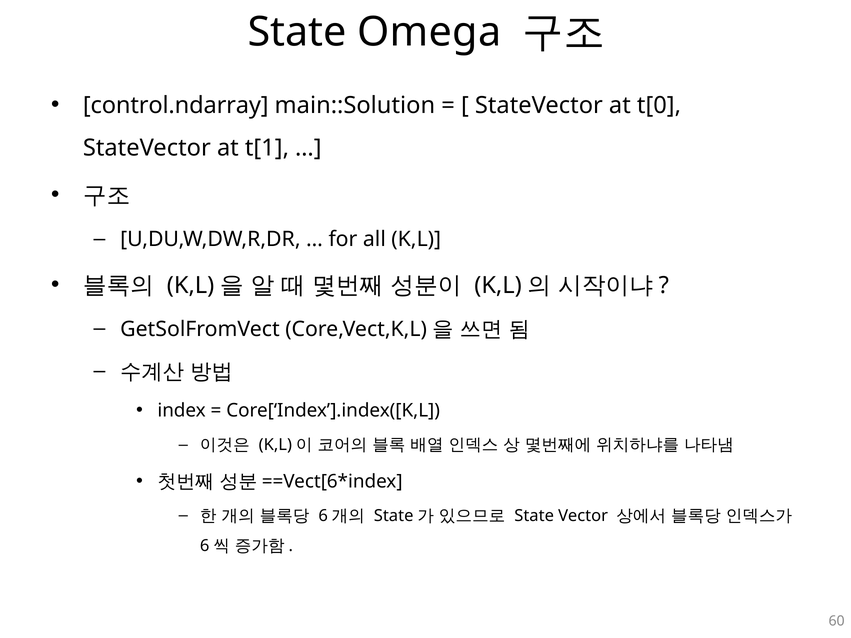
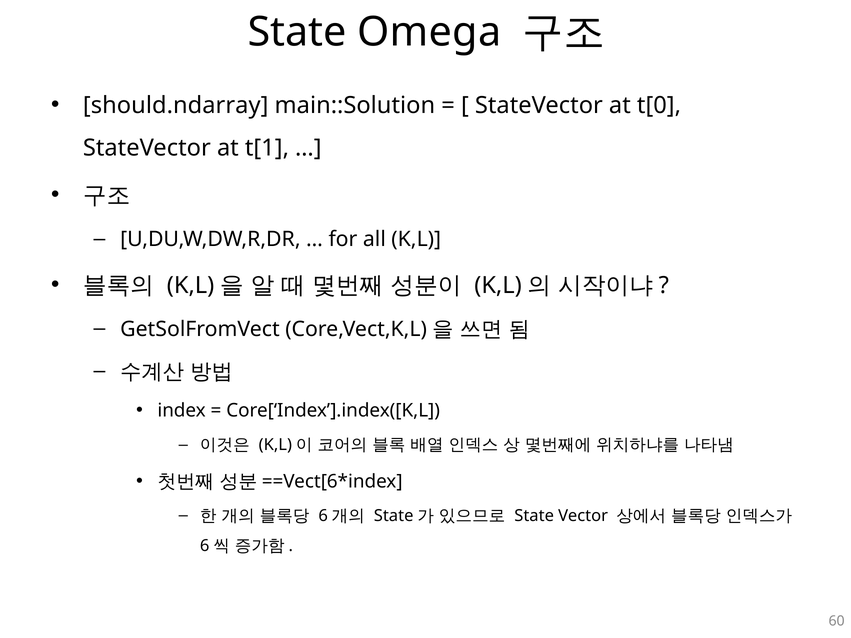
control.ndarray: control.ndarray -> should.ndarray (176, 106)
